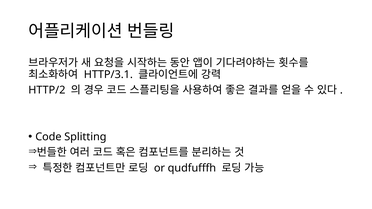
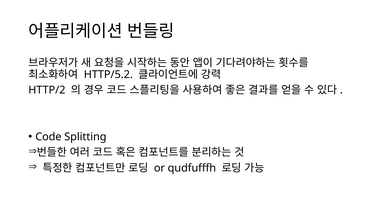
HTTP/3.1: HTTP/3.1 -> HTTP/5.2 (108, 75)
